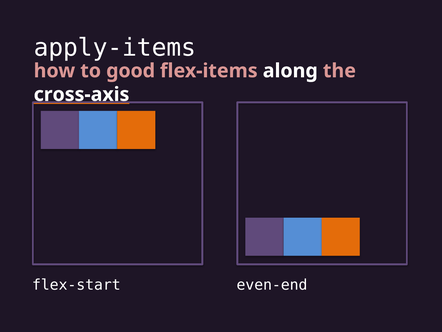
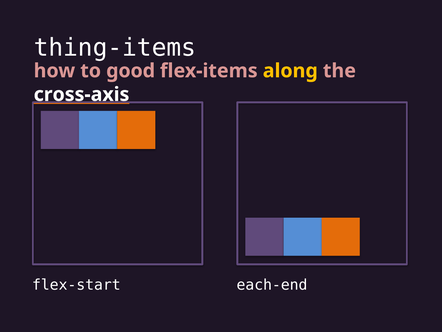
apply-items: apply-items -> thing-items (115, 48)
along colour: white -> yellow (290, 71)
even-end: even-end -> each-end (272, 285)
